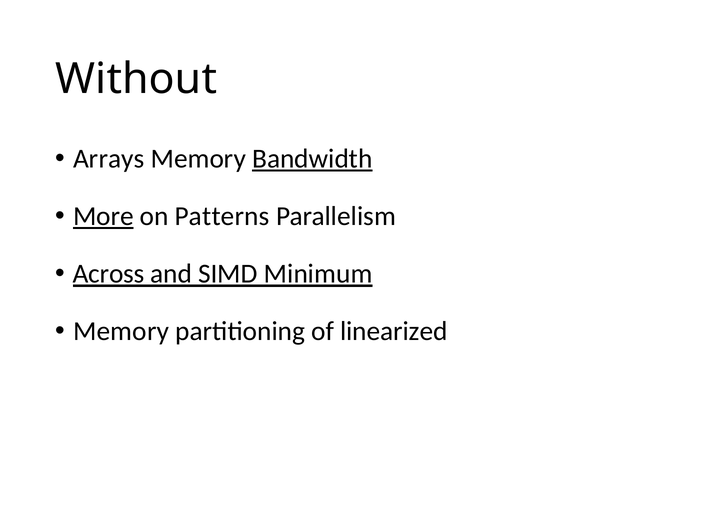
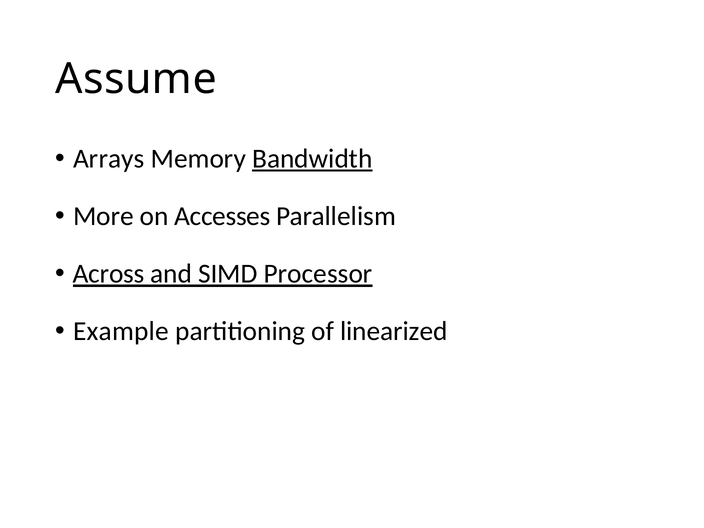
Without: Without -> Assume (136, 79)
More underline: present -> none (103, 216)
Patterns: Patterns -> Accesses (222, 216)
Minimum: Minimum -> Processor (318, 274)
Memory: Memory -> Example (121, 331)
